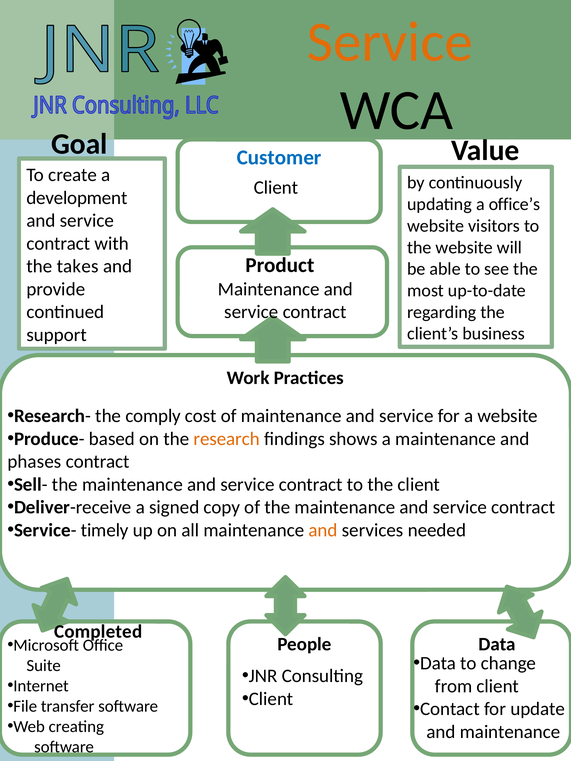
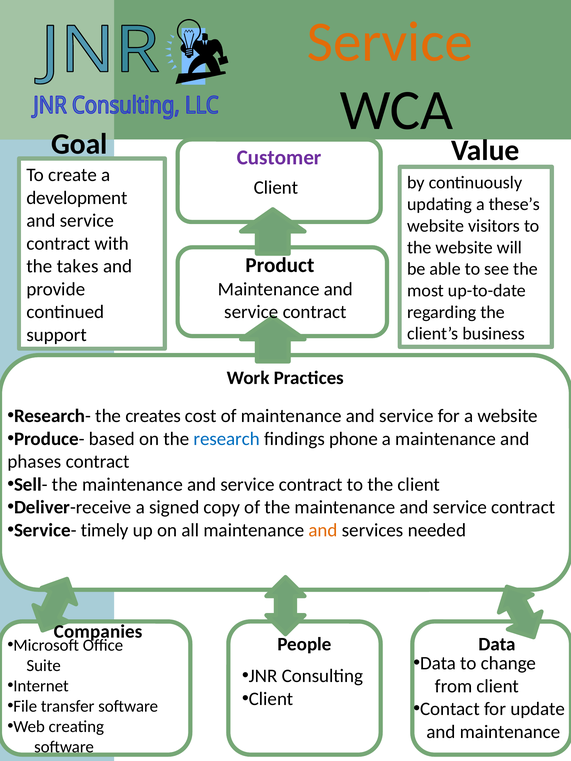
Customer colour: blue -> purple (279, 158)
office’s: office’s -> these’s (514, 204)
comply: comply -> creates (153, 416)
research colour: orange -> blue (227, 439)
shows: shows -> phone (353, 439)
Completed: Completed -> Companies (98, 632)
